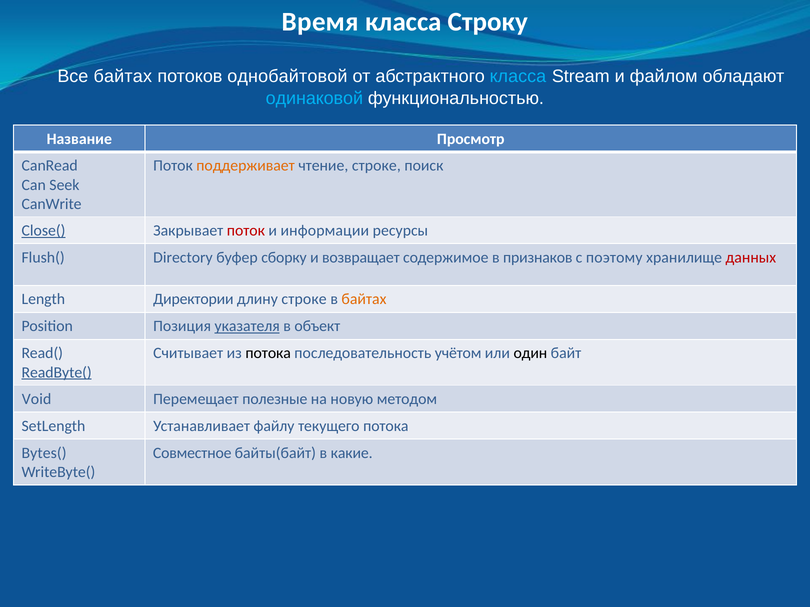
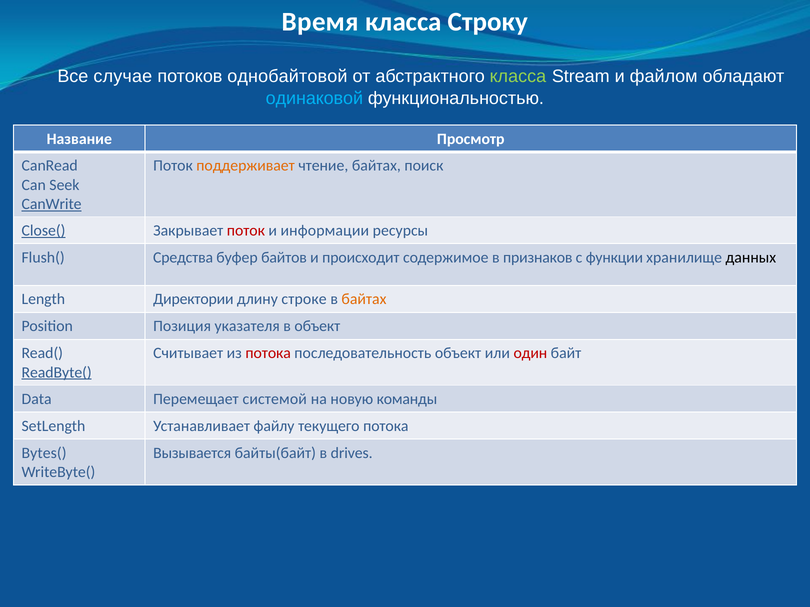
Все байтах: байтах -> случае (123, 77)
класса colour: light blue -> light green (518, 77)
чтение строке: строке -> байтах (376, 166)
CanWrite underline: none -> present (52, 204)
Directory: Directory -> Средства (183, 258)
сборку: сборку -> байтов (284, 258)
возвращает: возвращает -> происходит (361, 258)
поэтому: поэтому -> функции (614, 258)
данных colour: red -> black (751, 258)
указателя underline: present -> none (247, 327)
потока colour: black -> red (268, 353)
последовательность учётом: учётом -> объект (458, 353)
один colour: black -> red (530, 353)
Void: Void -> Data (37, 399)
полезные: полезные -> системой (275, 399)
методом: методом -> команды (407, 399)
Совместное: Совместное -> Вызывается (192, 453)
какие: какие -> drives (352, 453)
